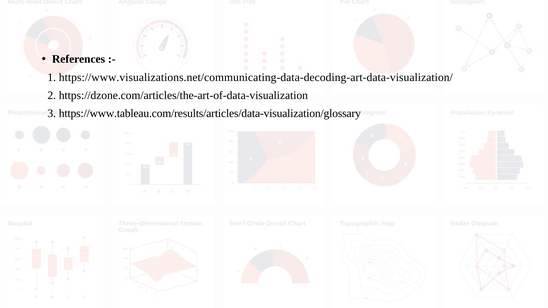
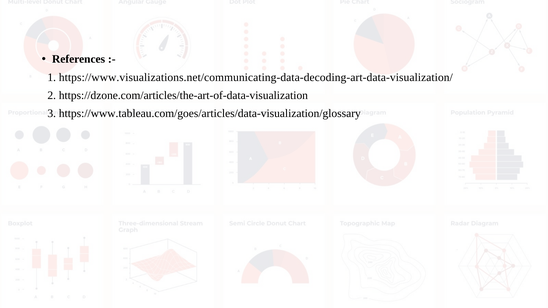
https://www.tableau.com/results/articles/data-visualization/glossary: https://www.tableau.com/results/articles/data-visualization/glossary -> https://www.tableau.com/goes/articles/data-visualization/glossary (210, 113)
